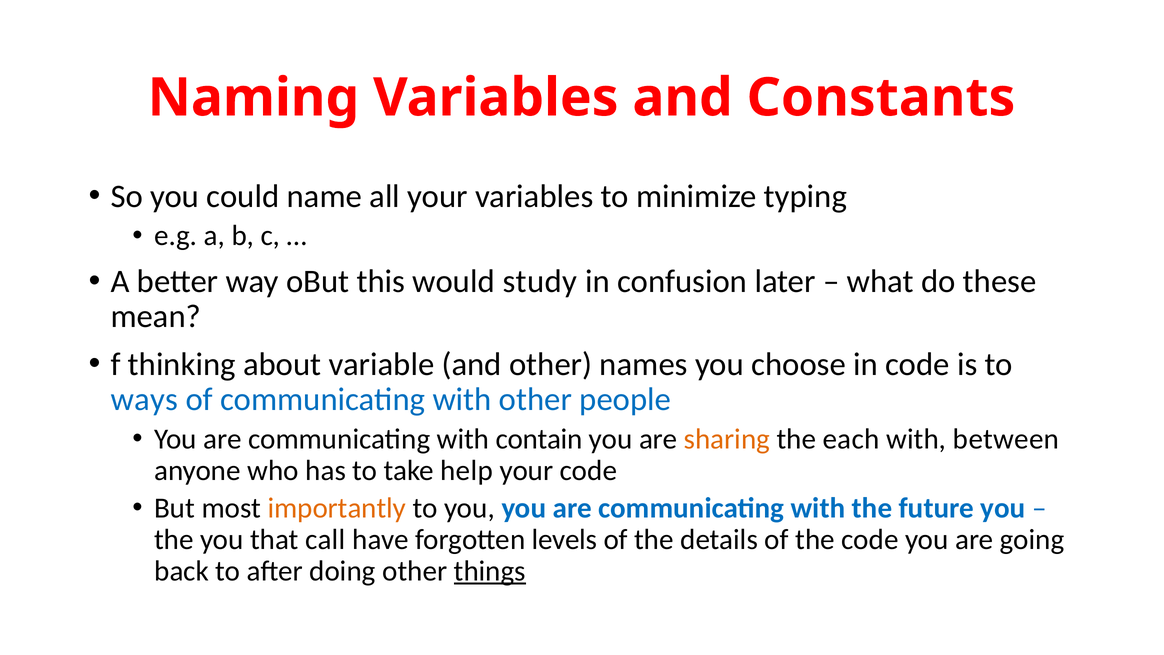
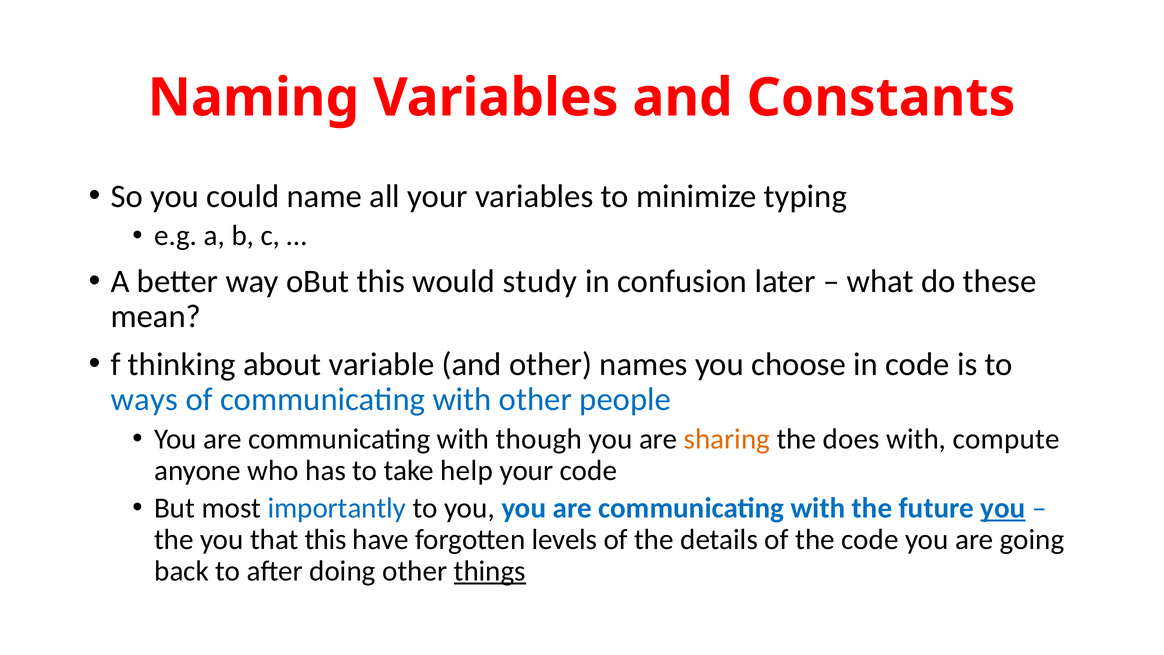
contain: contain -> though (539, 439)
each: each -> does (851, 439)
between: between -> compute (1006, 439)
importantly colour: orange -> blue (337, 508)
you underline: none -> present (1003, 508)
that call: call -> this (326, 539)
